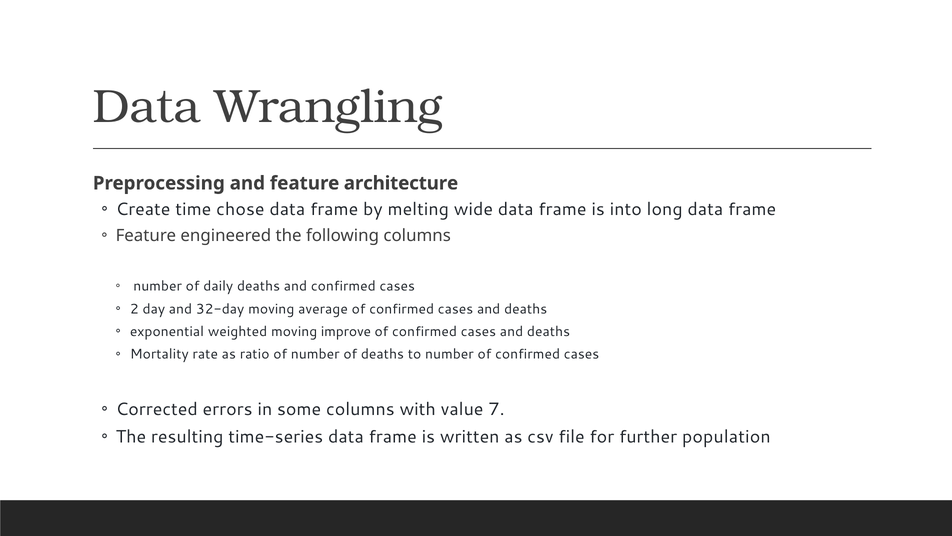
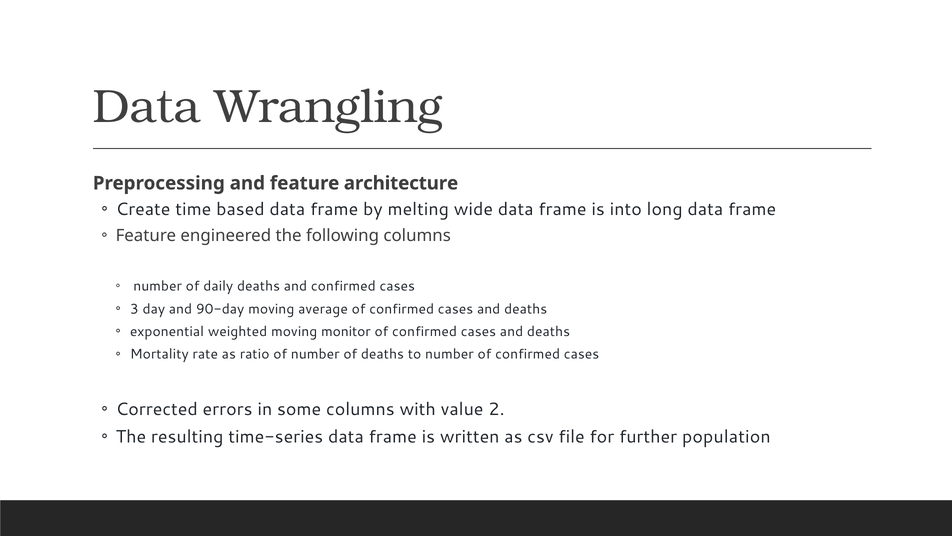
chose: chose -> based (240, 209)
2: 2 -> 3 (134, 309)
32-day: 32-day -> 90-day (220, 309)
improve: improve -> monitor (346, 331)
7: 7 -> 2 (496, 409)
